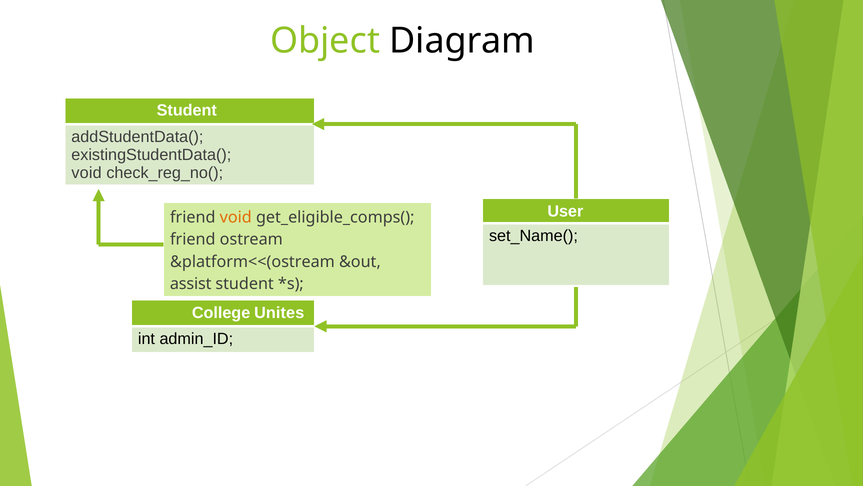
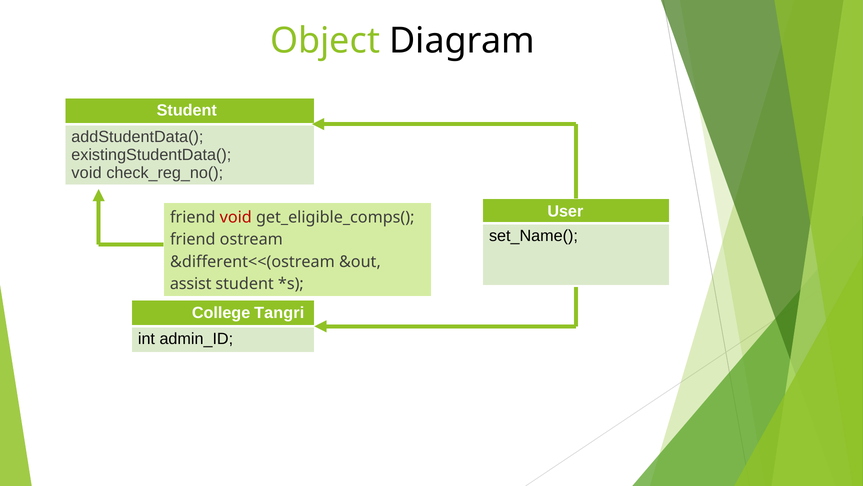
void colour: orange -> red (236, 217)
&platform<<(ostream: &platform<<(ostream -> &different<<(ostream (252, 261)
Unites: Unites -> Tangri (279, 312)
